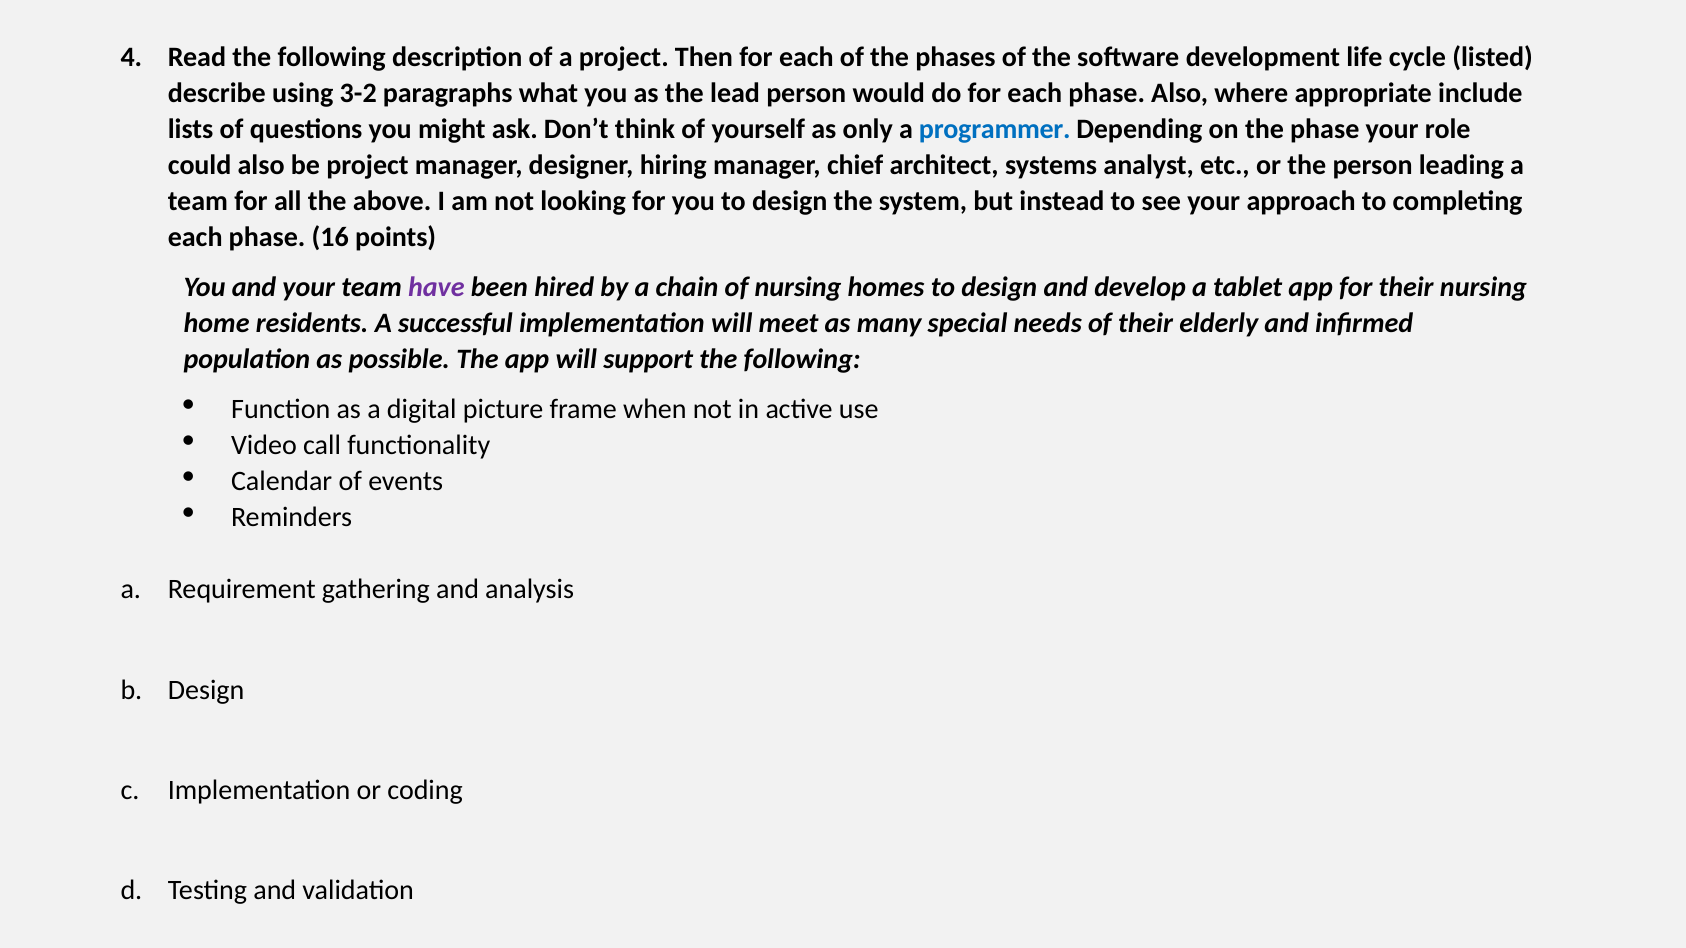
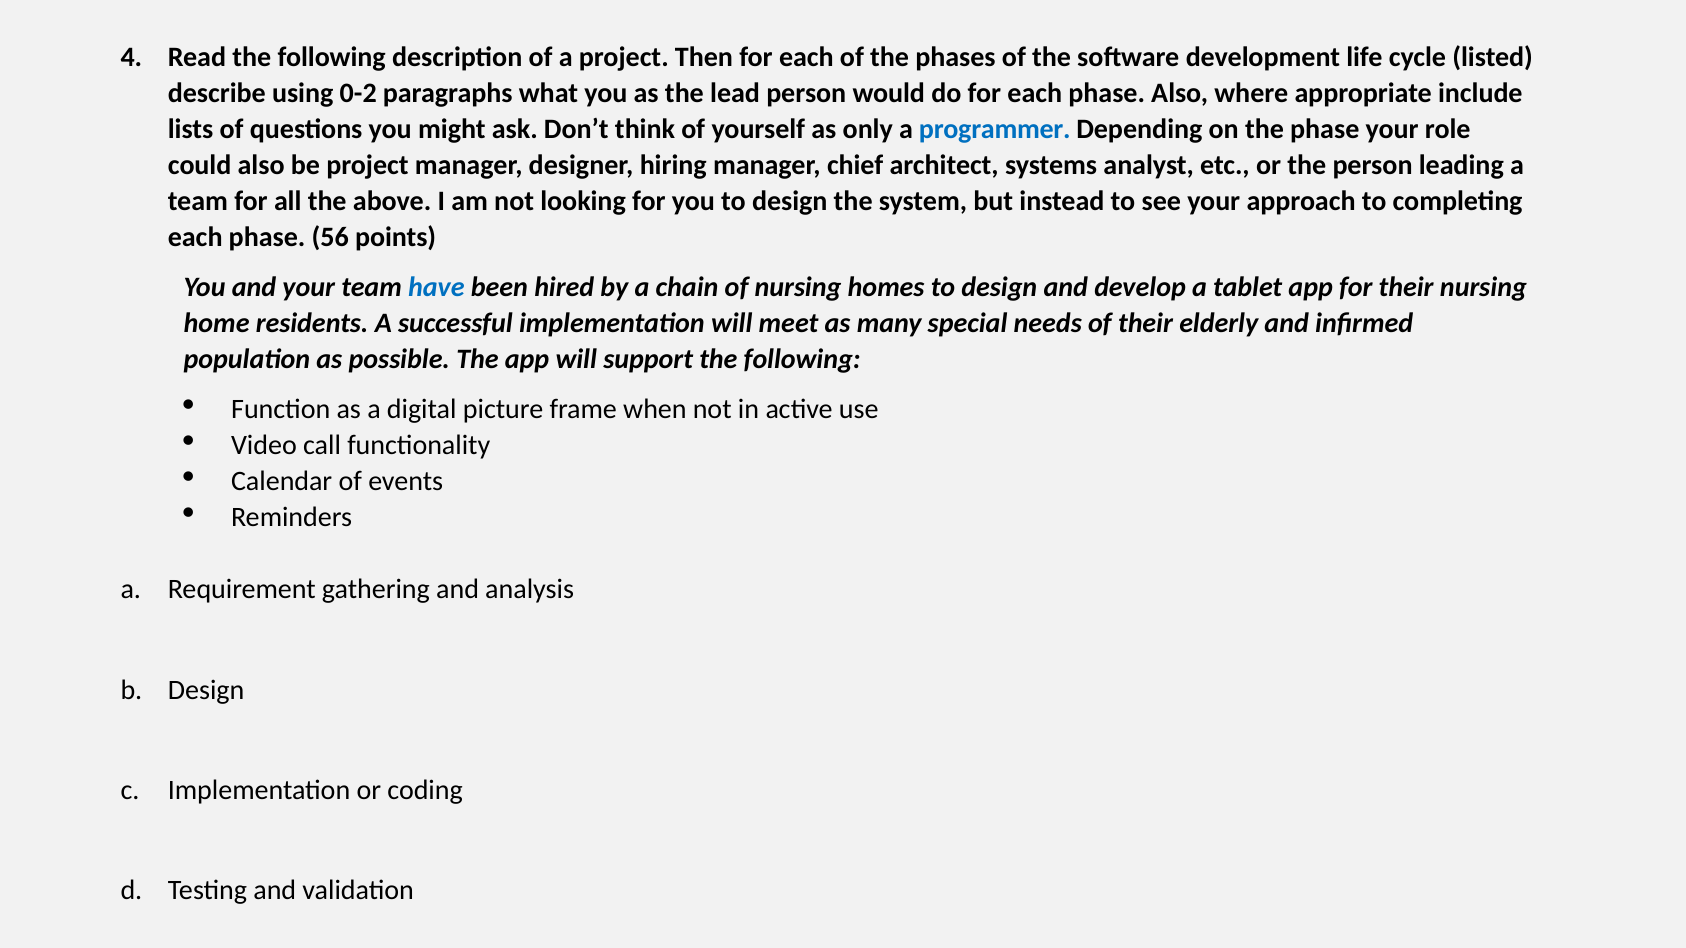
3-2: 3-2 -> 0-2 (358, 93)
16: 16 -> 56 (330, 237)
have colour: purple -> blue (436, 287)
